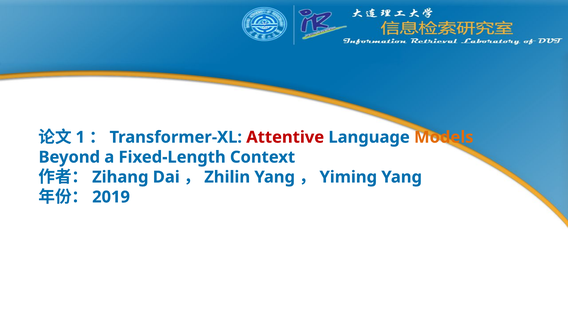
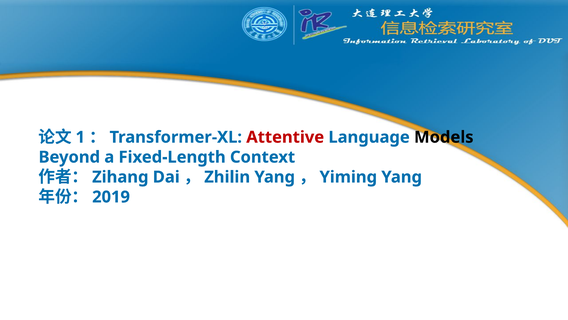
Models colour: orange -> black (444, 137)
